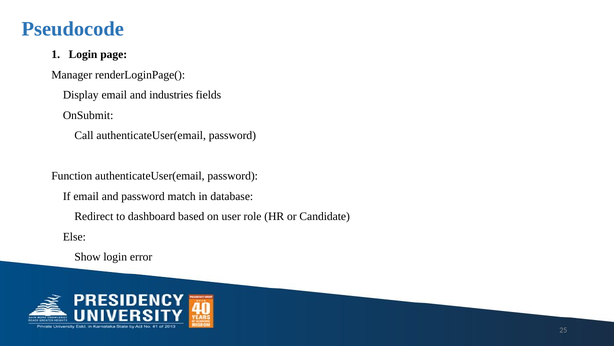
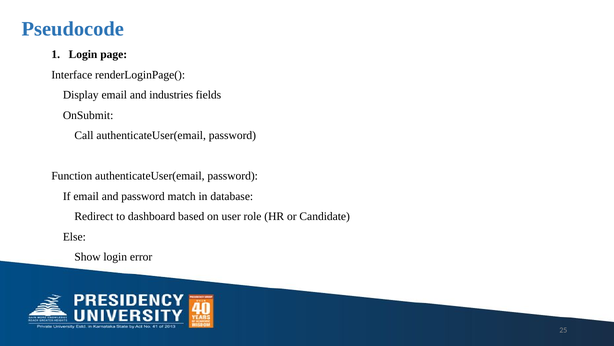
Manager: Manager -> Interface (72, 75)
